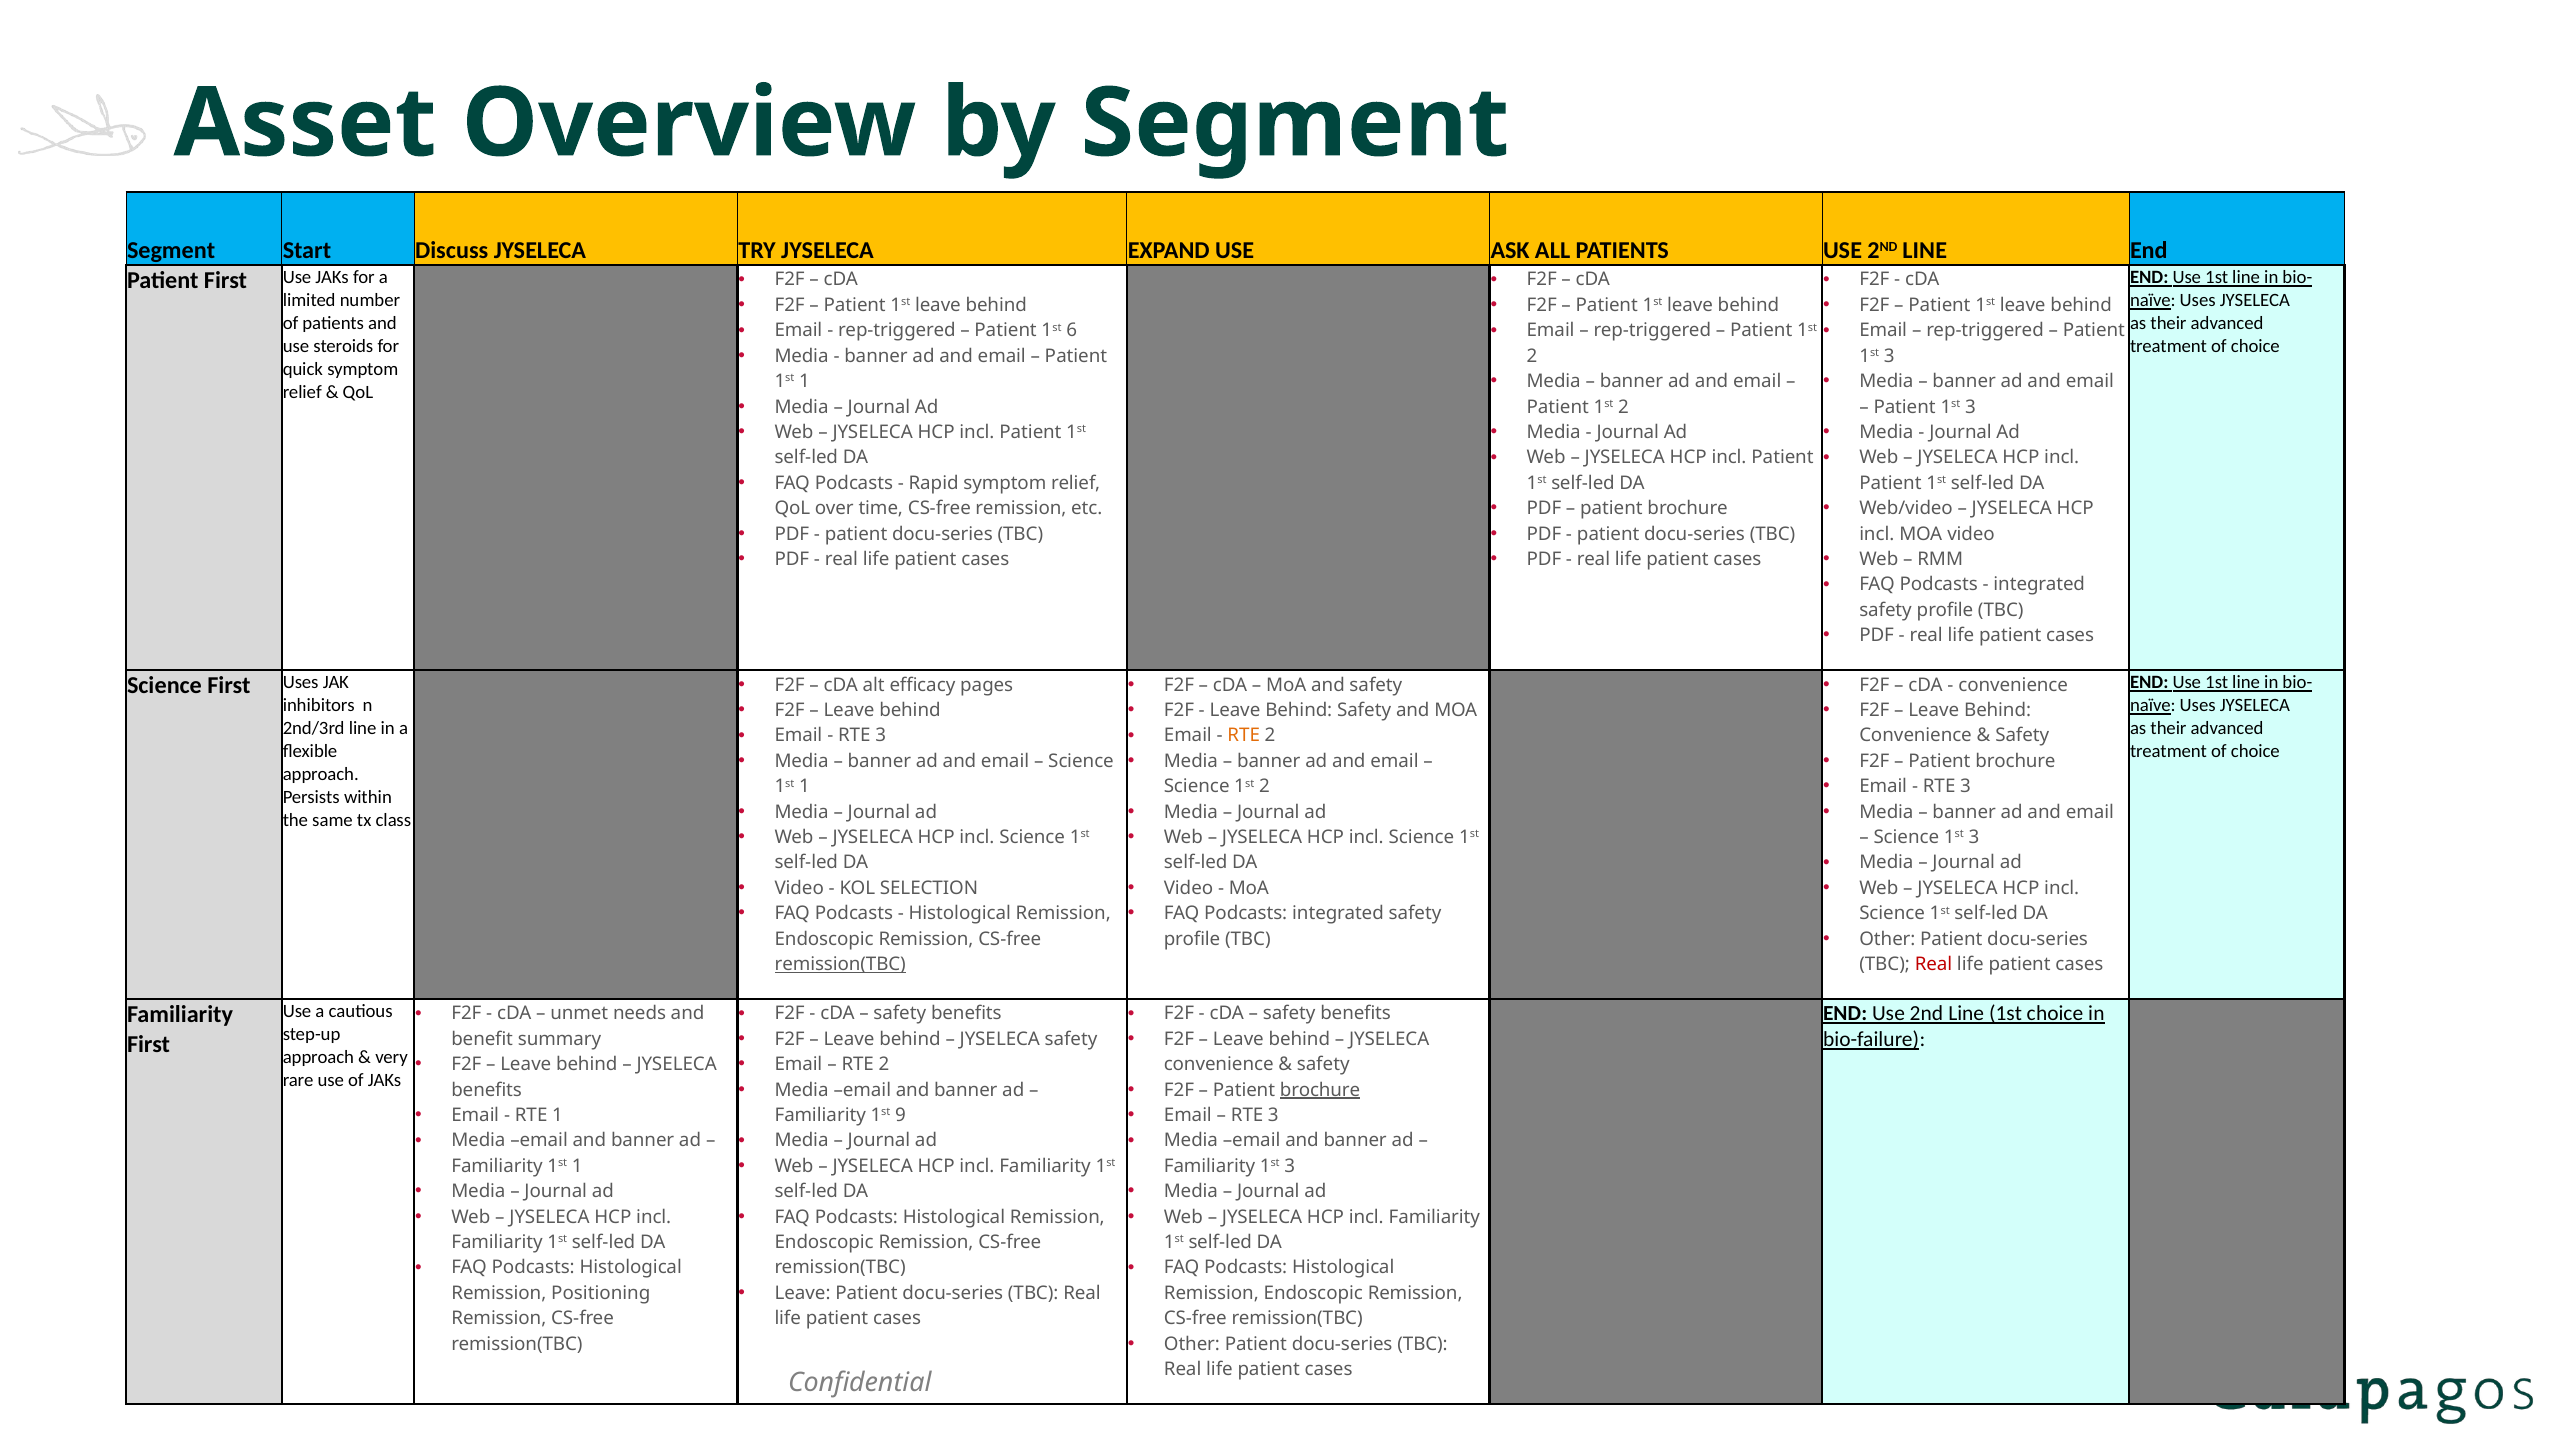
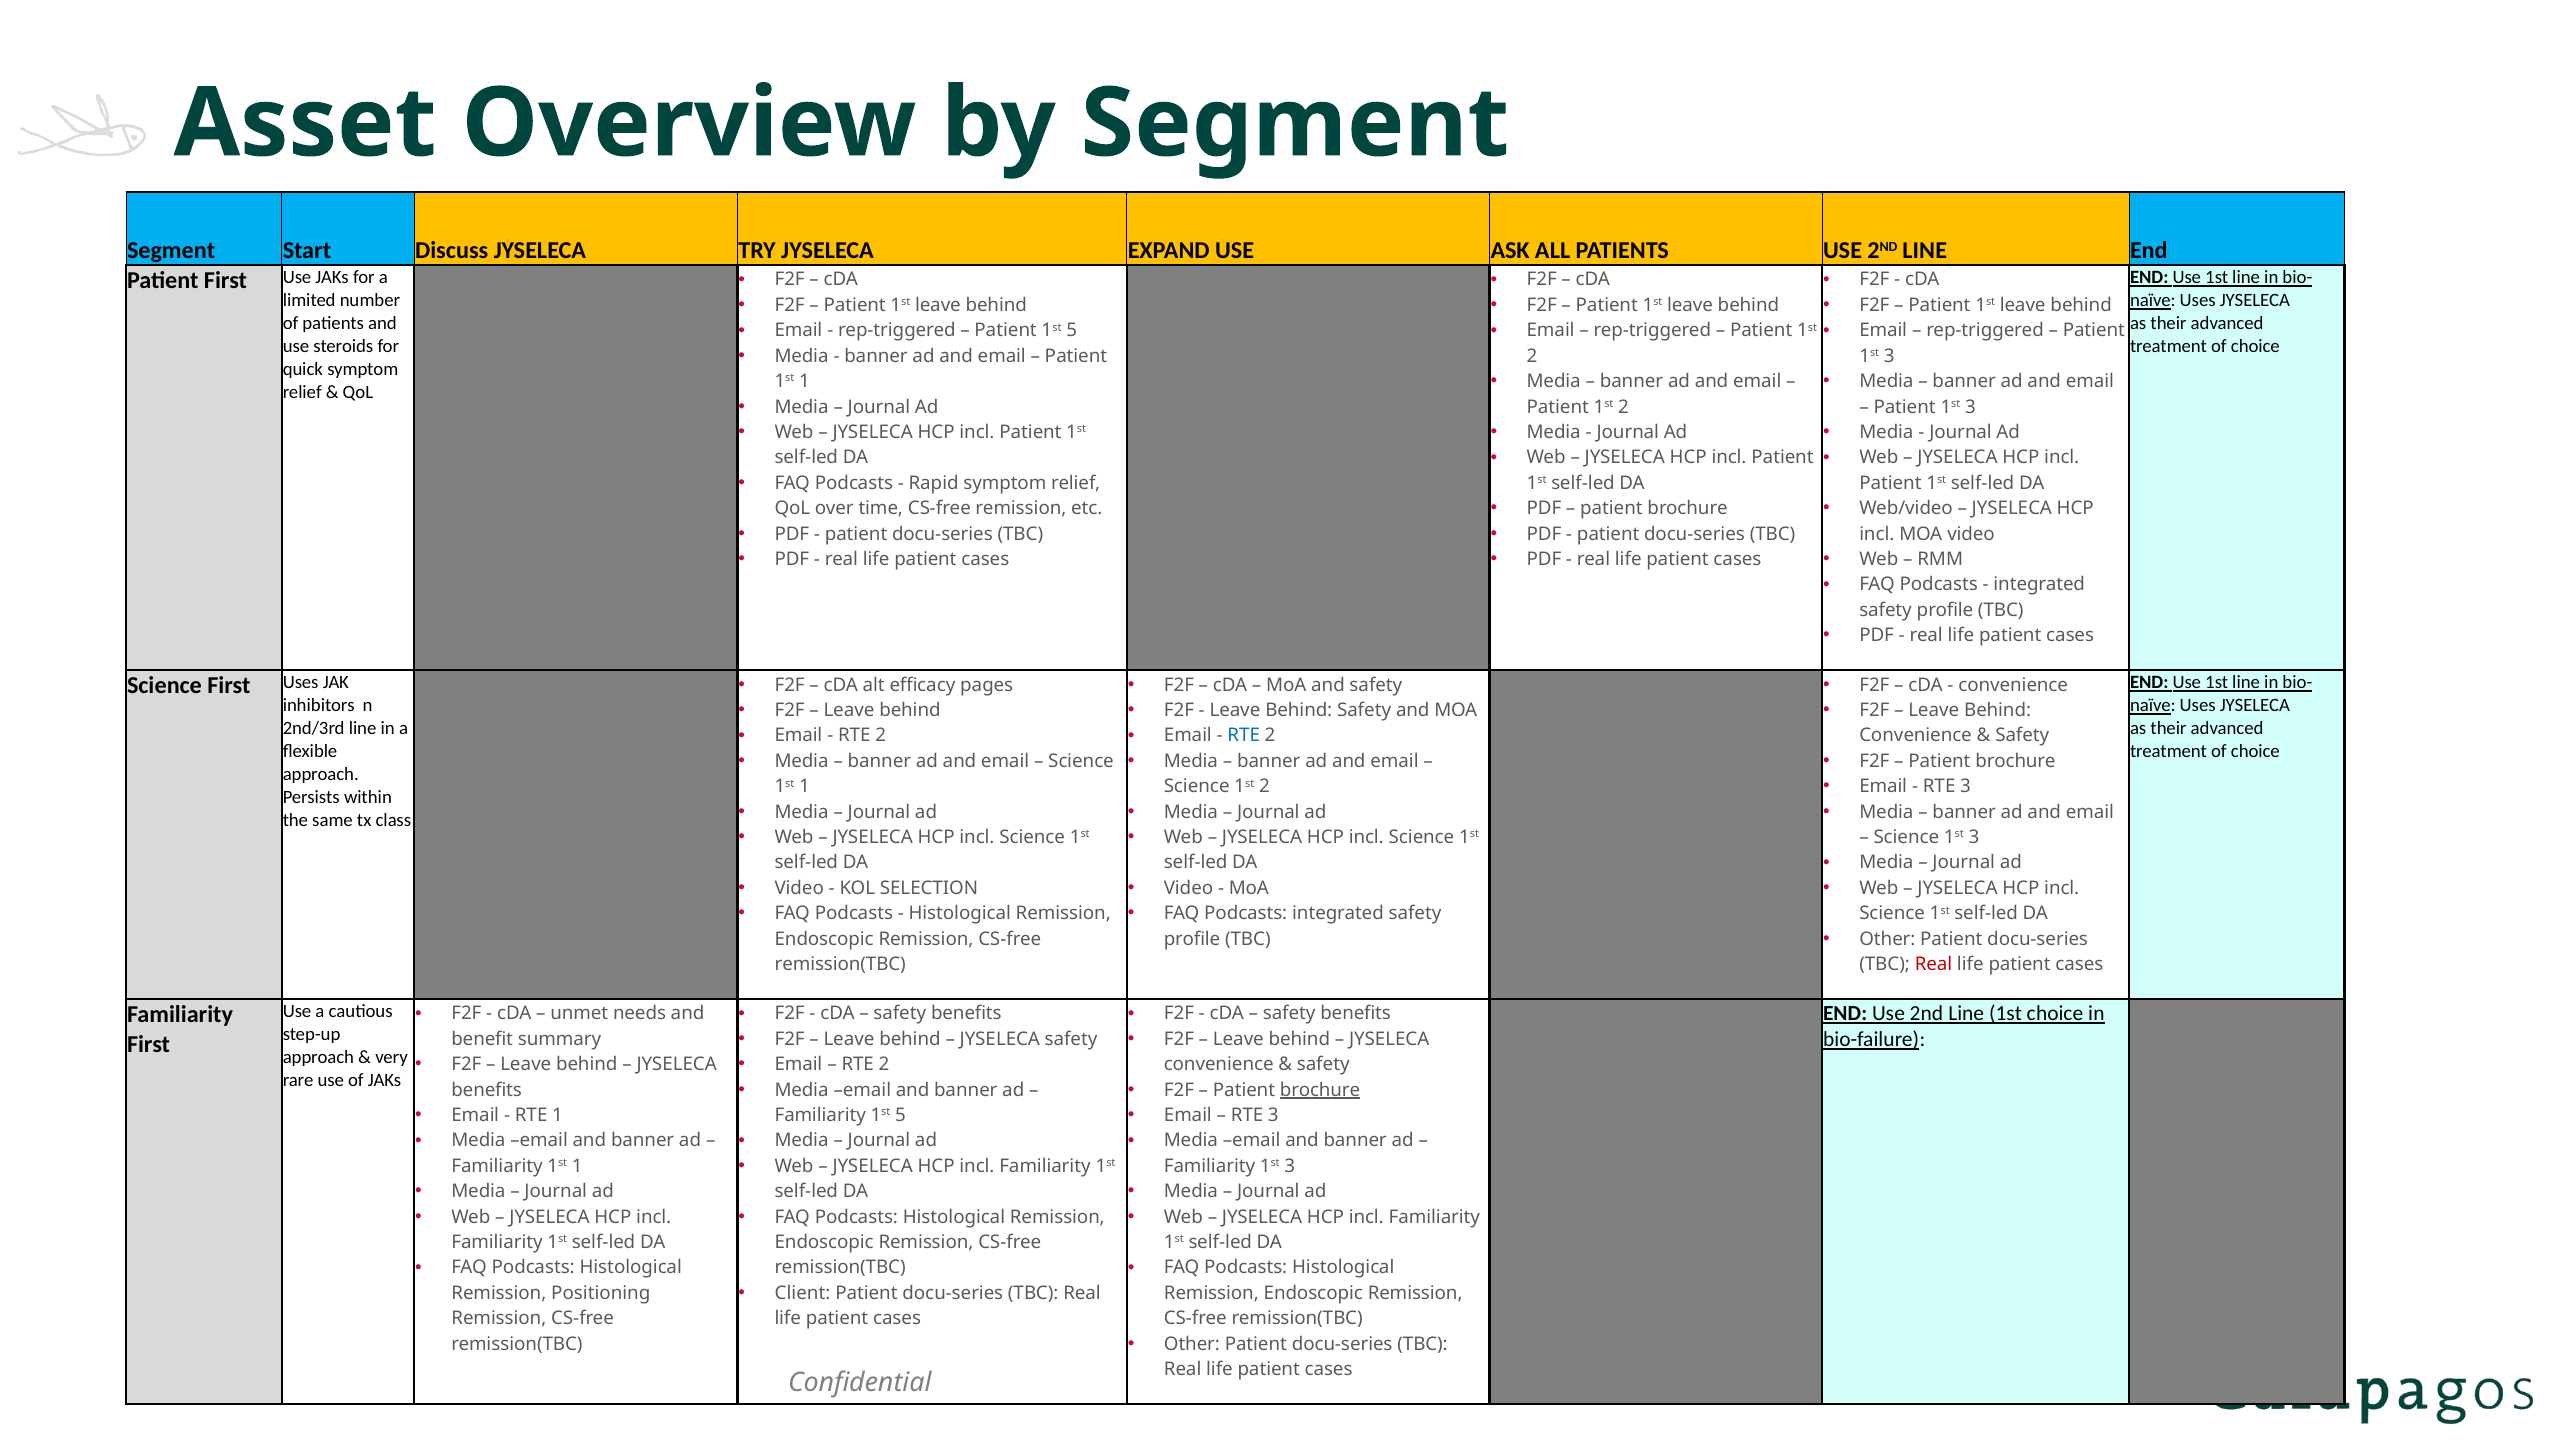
Patient 1st 6: 6 -> 5 (1072, 331)
3: 3 -> 2 (881, 736)
RTE colour: orange -> blue (1244, 736)
remission(TBC underline: present -> none (840, 964)
Familiarity 1st 9: 9 -> 5 (900, 1115)
Leave: Leave -> Client (803, 1293)
